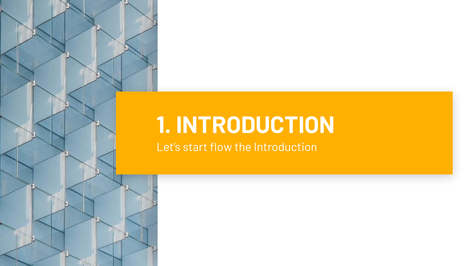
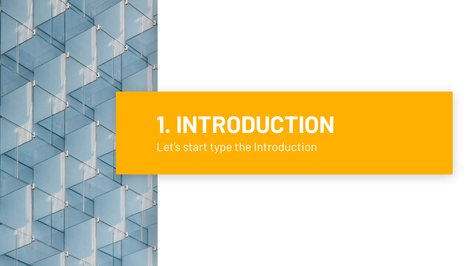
flow: flow -> type (221, 147)
